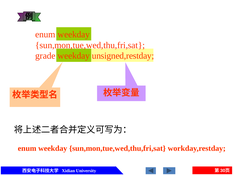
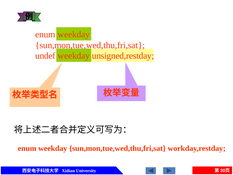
grade: grade -> undef (45, 56)
